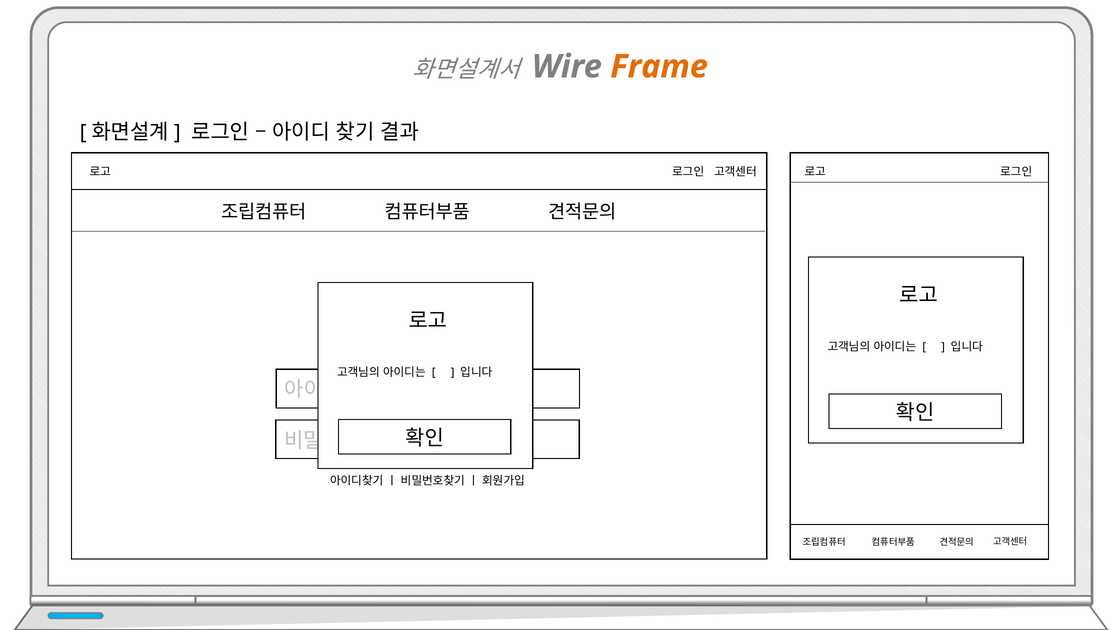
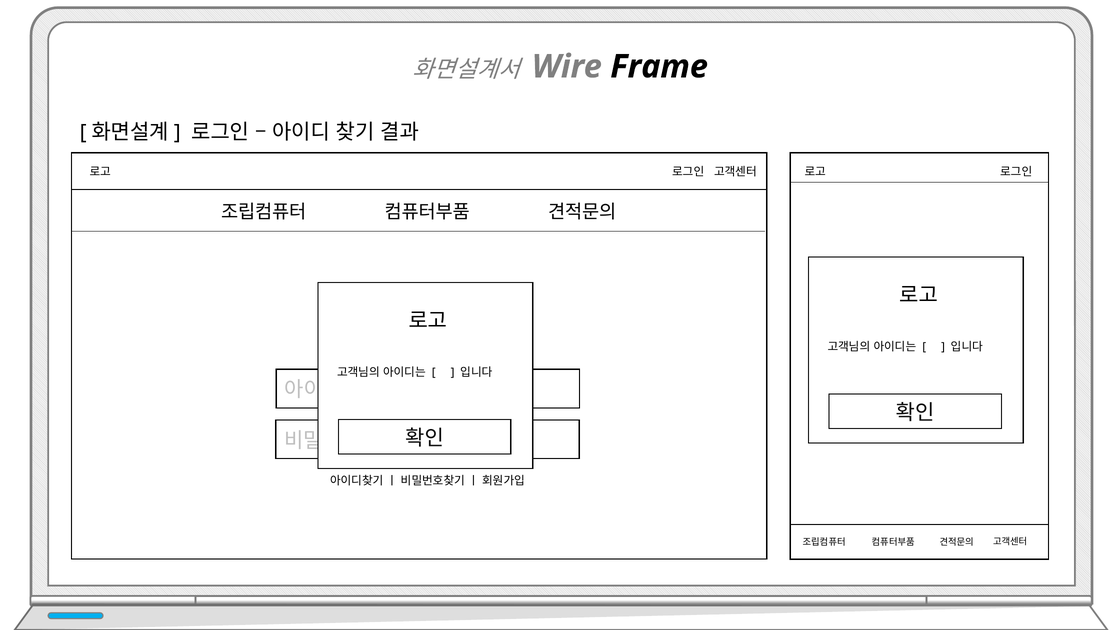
Frame colour: orange -> black (659, 67)
